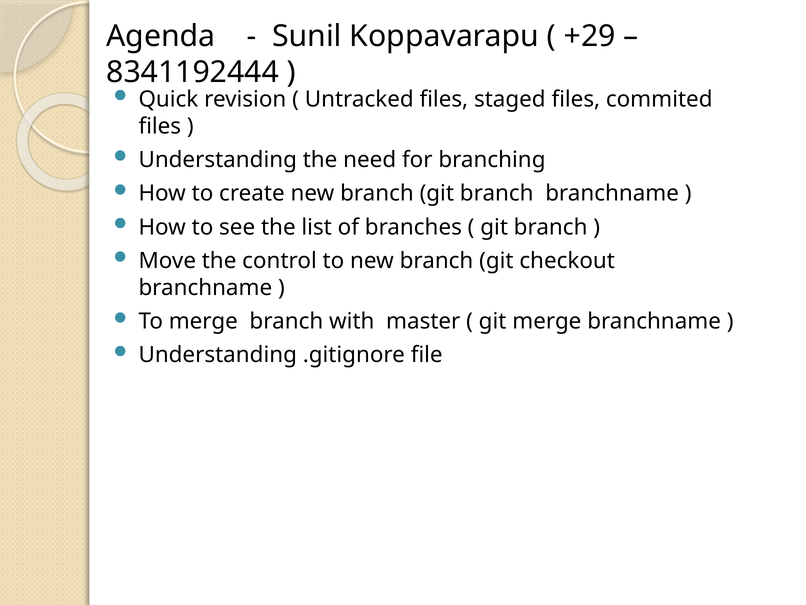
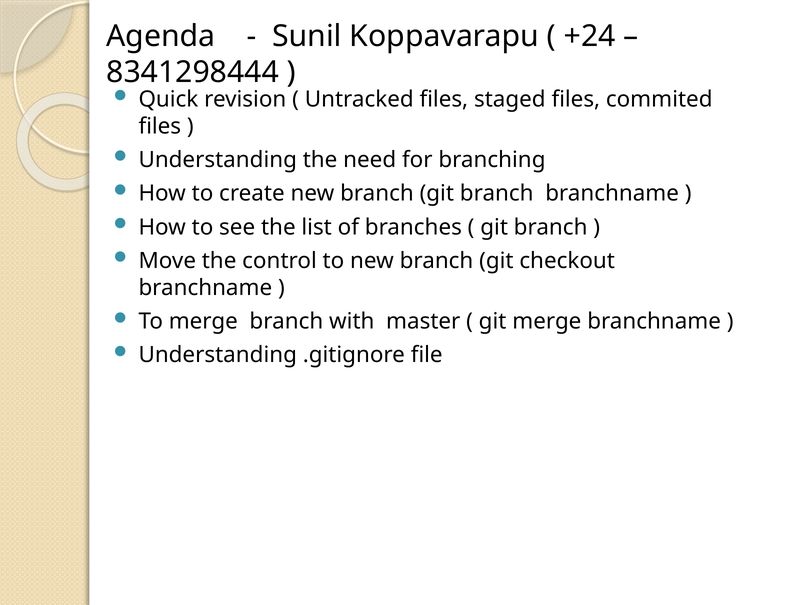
+29: +29 -> +24 (590, 36)
8341192444: 8341192444 -> 8341298444 (193, 72)
